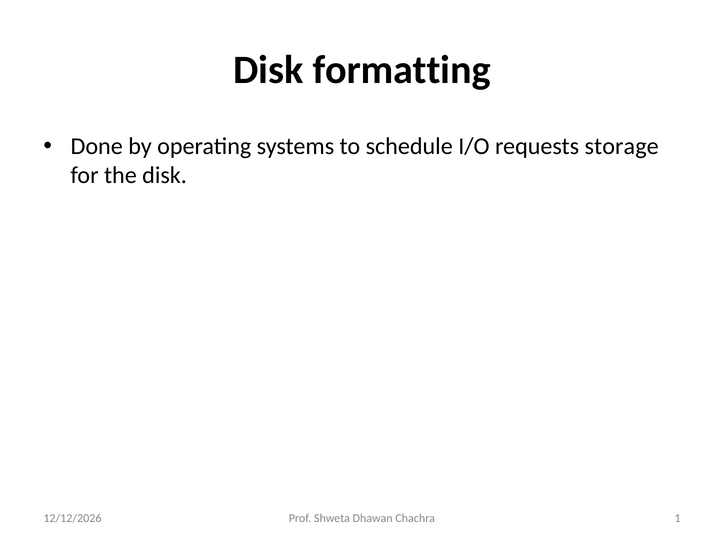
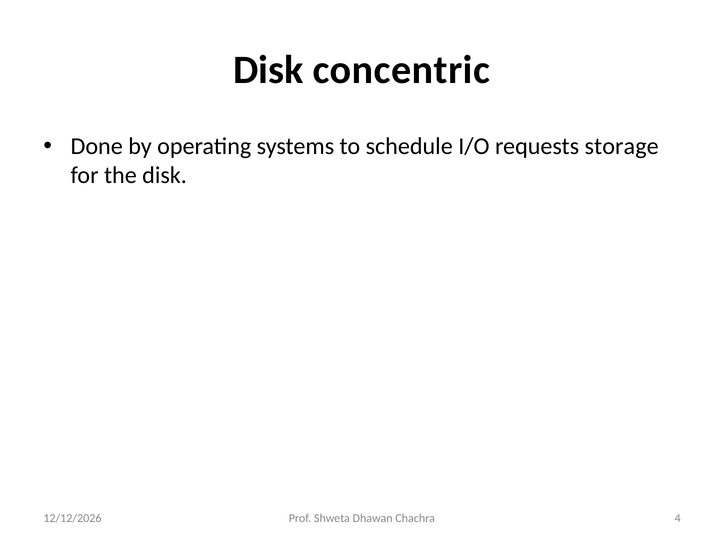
formatting: formatting -> concentric (401, 70)
1: 1 -> 4 (678, 518)
